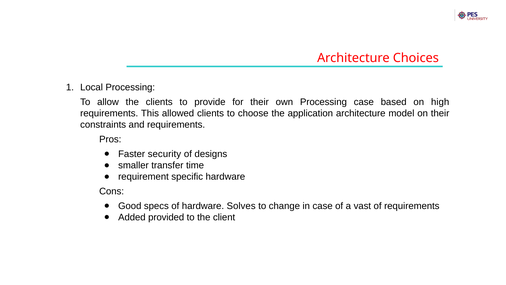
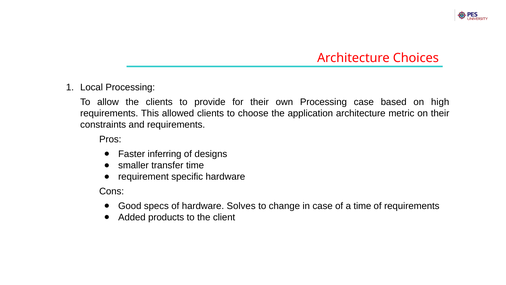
model: model -> metric (401, 113)
security: security -> inferring (165, 154)
a vast: vast -> time (362, 206)
provided: provided -> products (166, 217)
